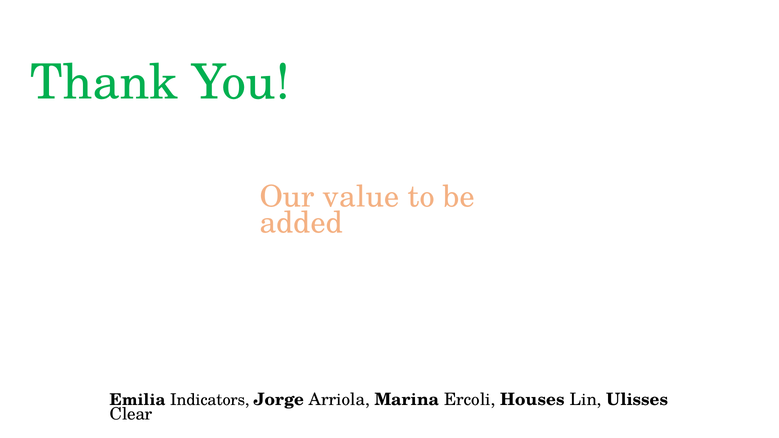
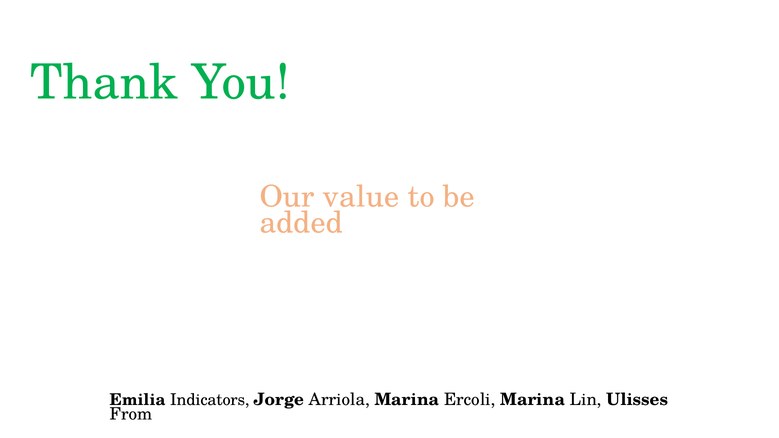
Ercoli Houses: Houses -> Marina (533, 400)
Clear: Clear -> From (131, 415)
